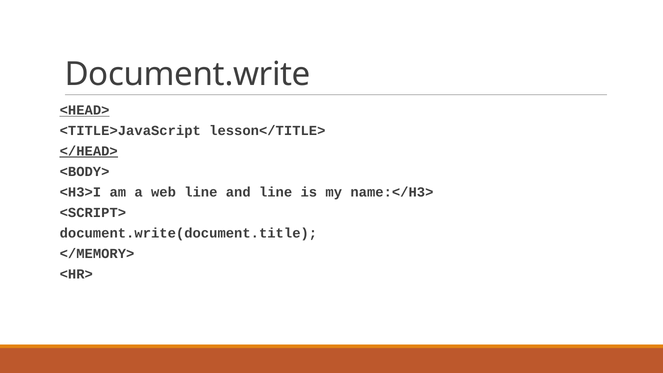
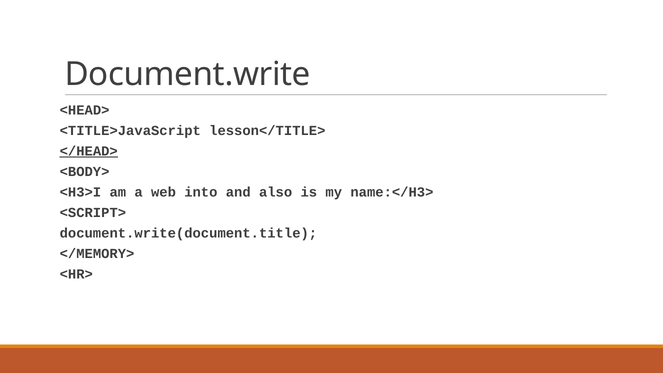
<HEAD> underline: present -> none (85, 110)
web line: line -> into (201, 192)
and line: line -> also (276, 192)
